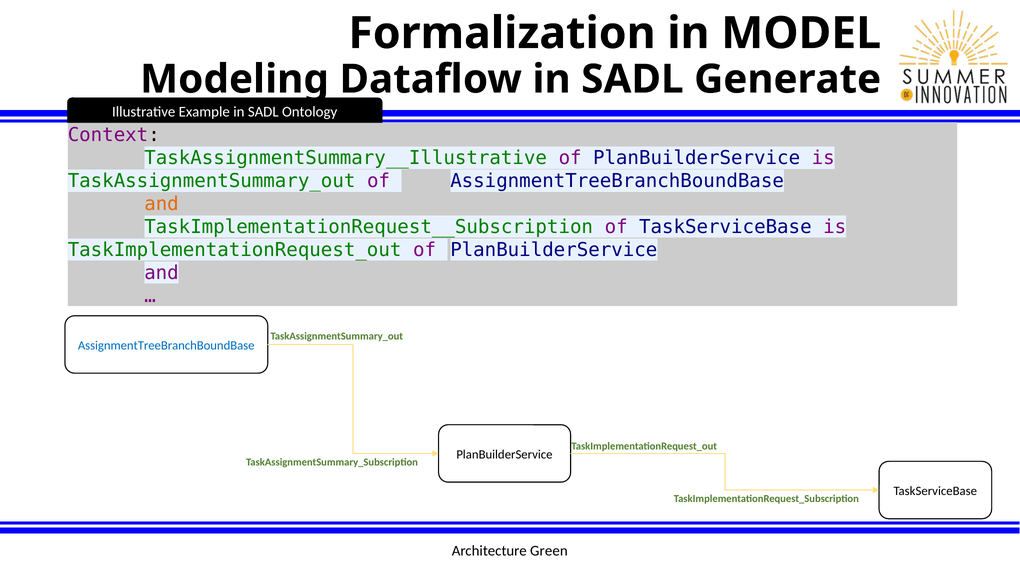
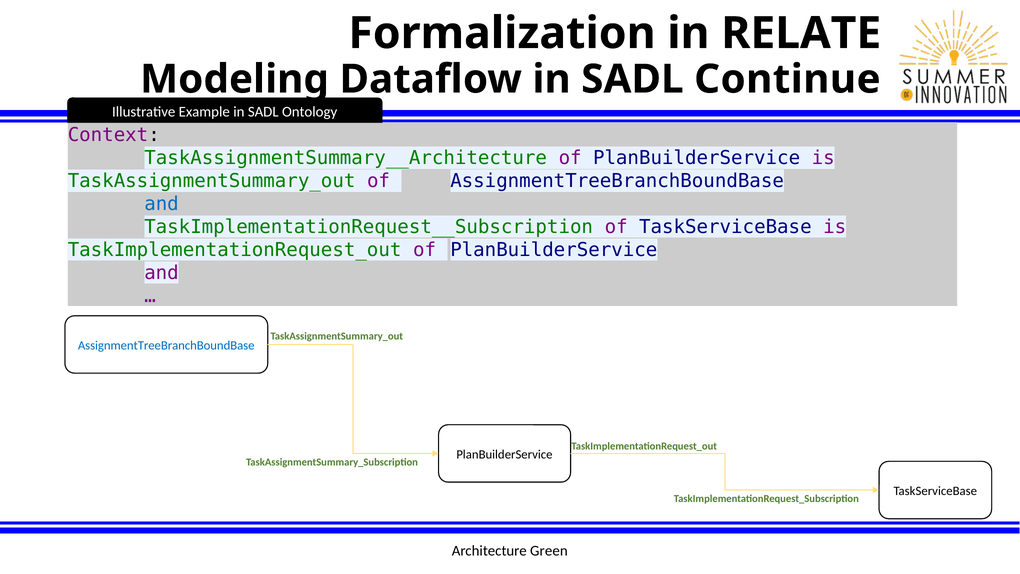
MODEL: MODEL -> RELATE (801, 33)
Generate: Generate -> Continue (787, 79)
TaskAssignmentSummary__Illustrative: TaskAssignmentSummary__Illustrative -> TaskAssignmentSummary__Architecture (346, 158)
and colour: orange -> blue (162, 204)
